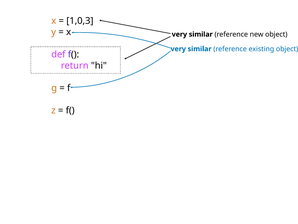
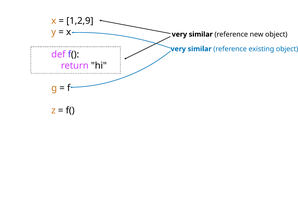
1,0,3: 1,0,3 -> 1,2,9 (80, 21)
